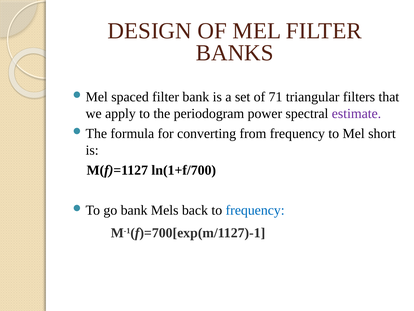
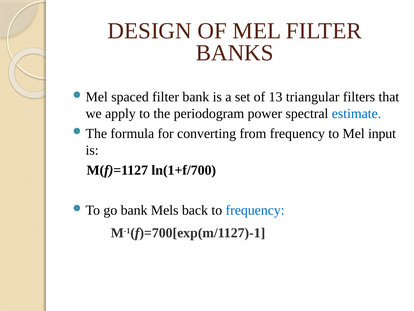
71: 71 -> 13 (276, 97)
estimate colour: purple -> blue (356, 113)
short: short -> input (382, 133)
